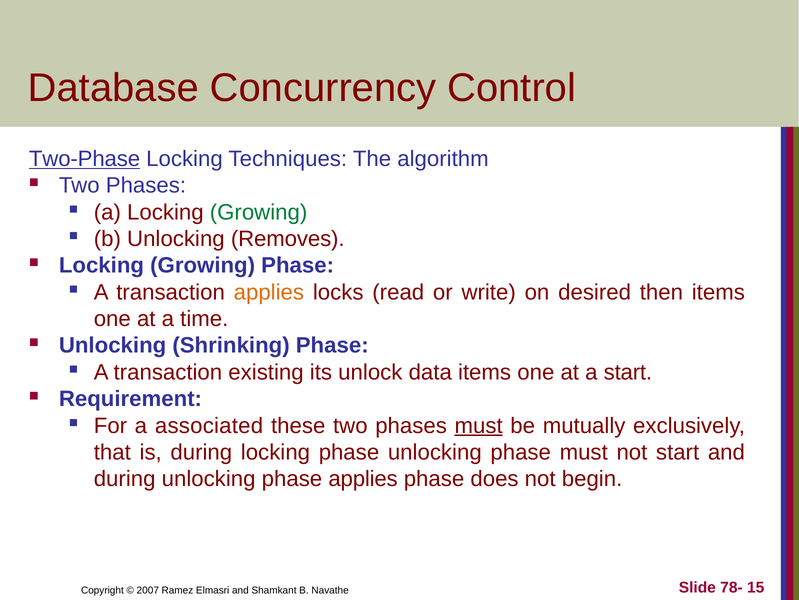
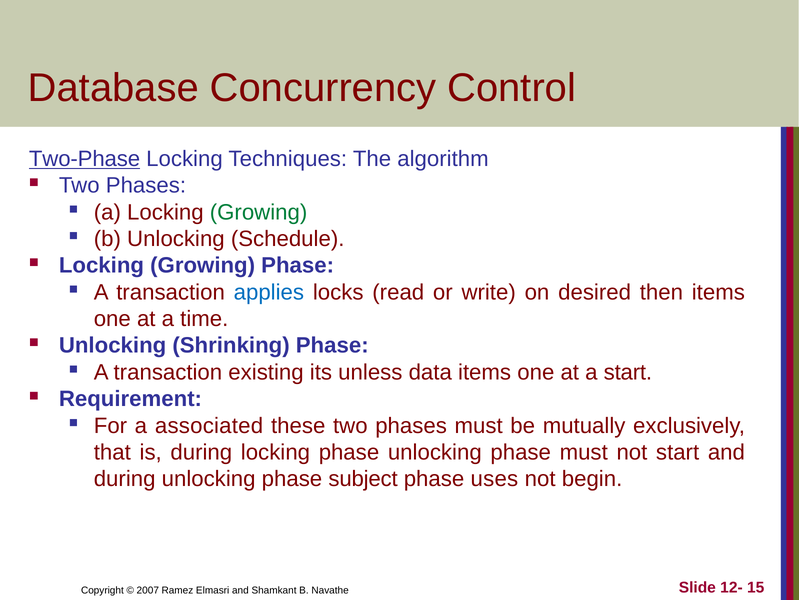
Removes: Removes -> Schedule (288, 239)
applies colour: orange -> blue (269, 292)
unlock: unlock -> unless (370, 372)
must underline: present -> none (479, 425)
phase applies: applies -> subject (363, 478)
does: does -> uses (494, 478)
78-: 78- -> 12- (731, 587)
